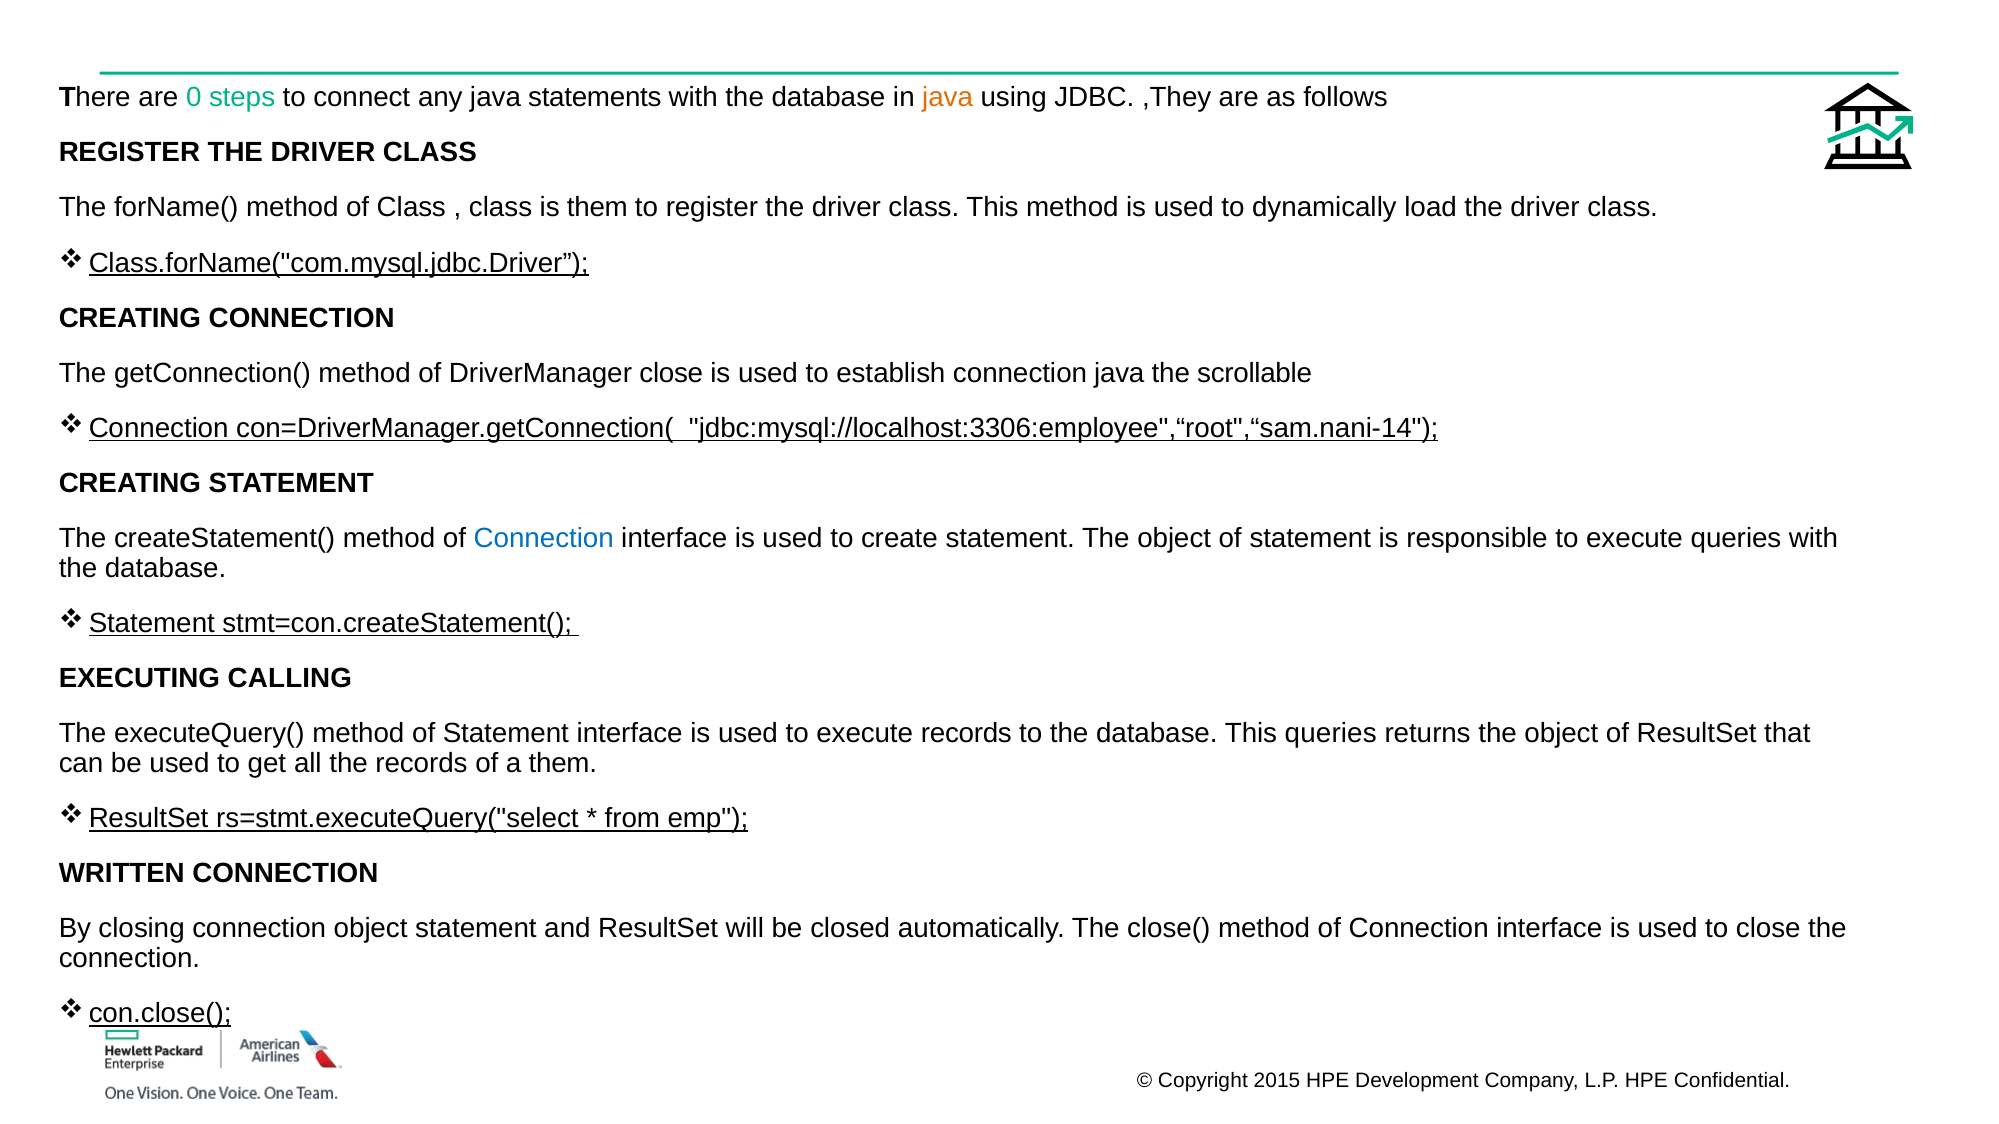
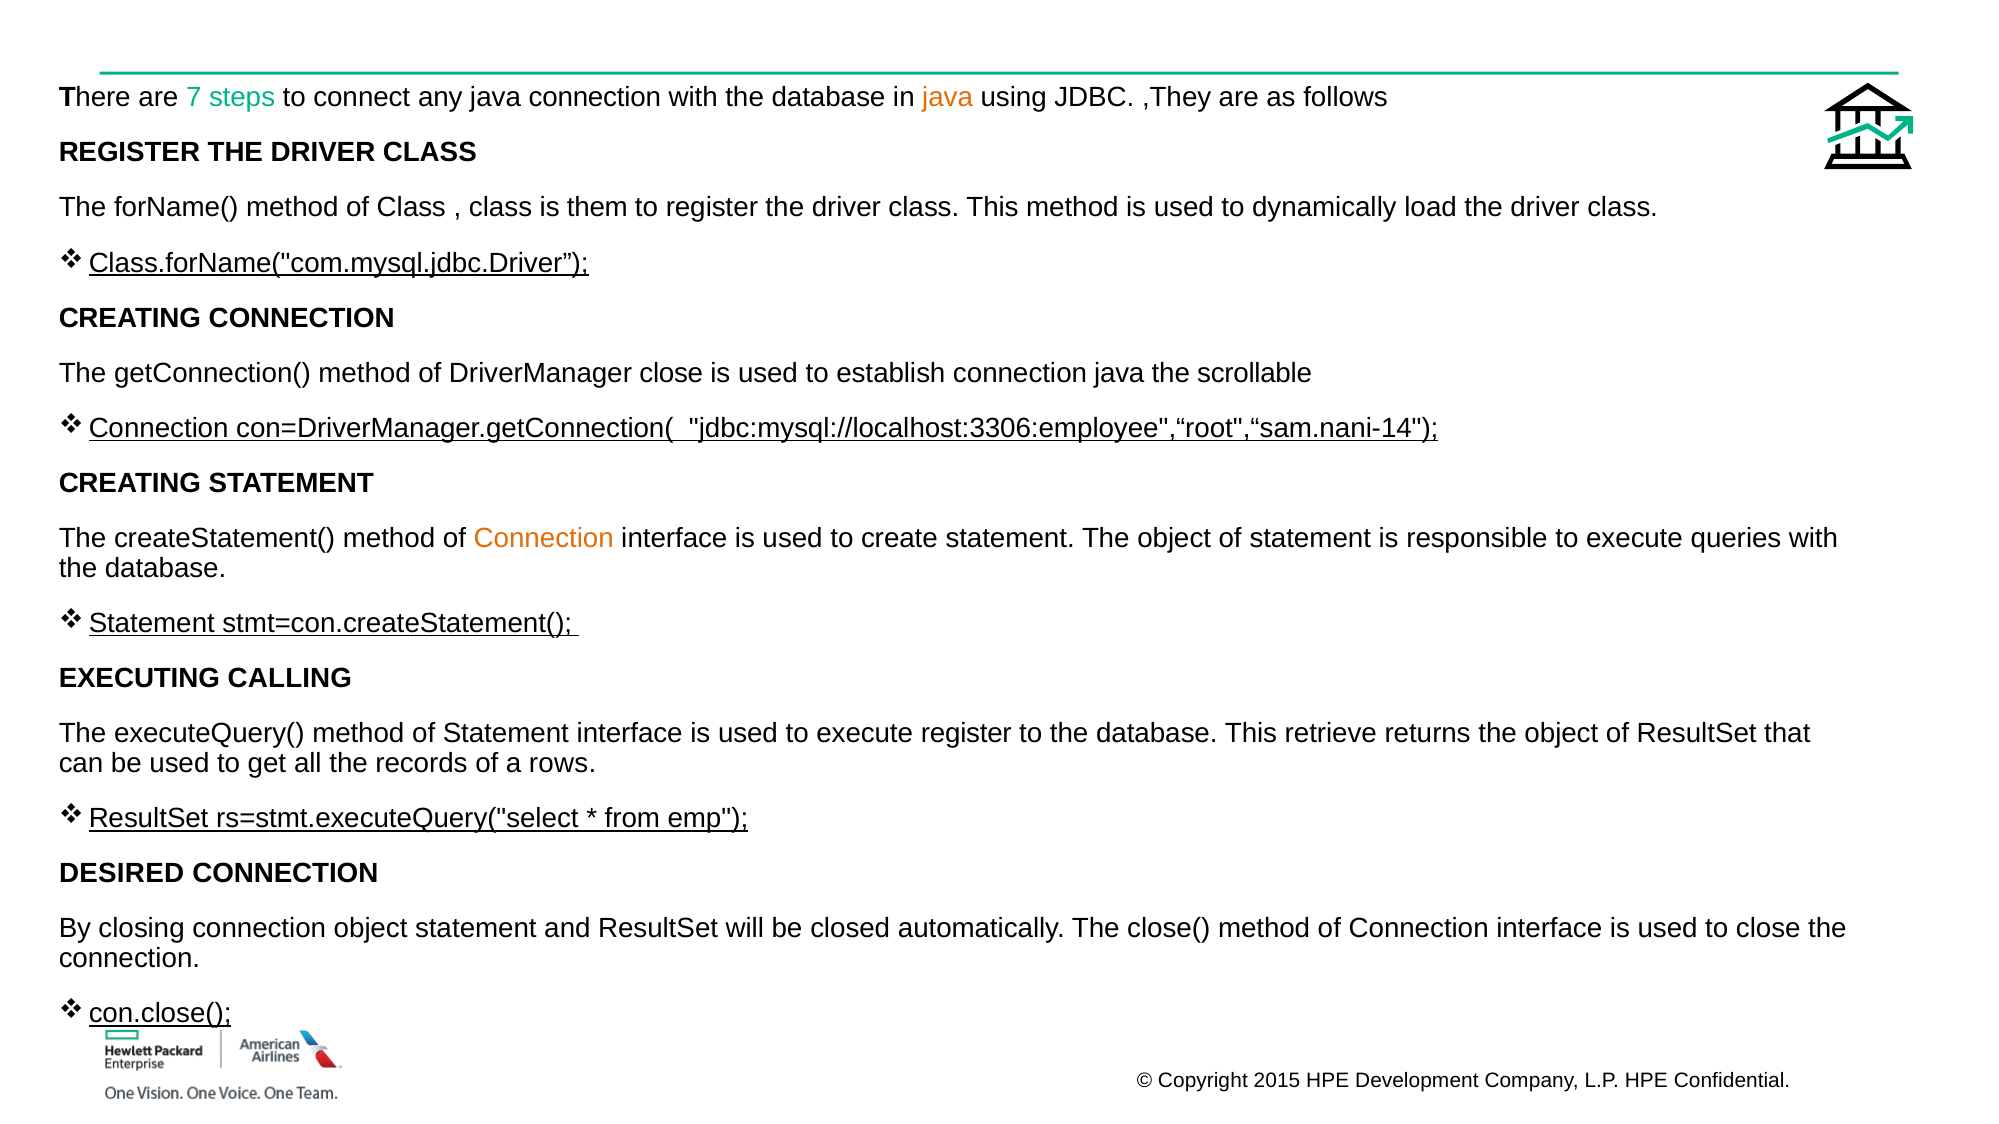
0: 0 -> 7 (194, 98)
java statements: statements -> connection (595, 98)
Connection colour: blue -> orange (544, 538)
execute records: records -> register (966, 734)
This queries: queries -> retrieve (1331, 734)
a them: them -> rows (563, 764)
WRITTEN: WRITTEN -> DESIRED (122, 874)
